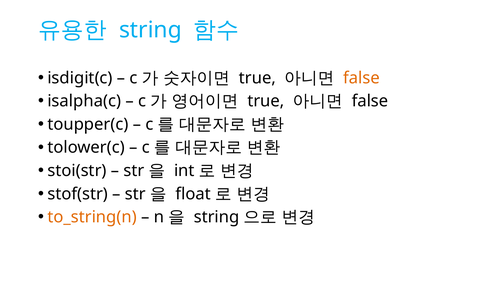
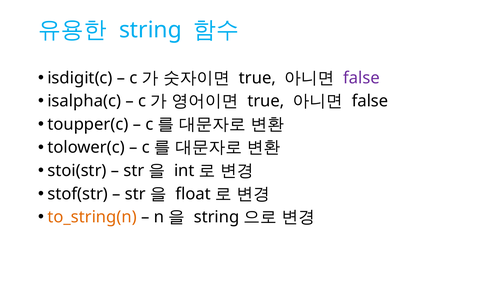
false colour: orange -> purple (362, 78)
